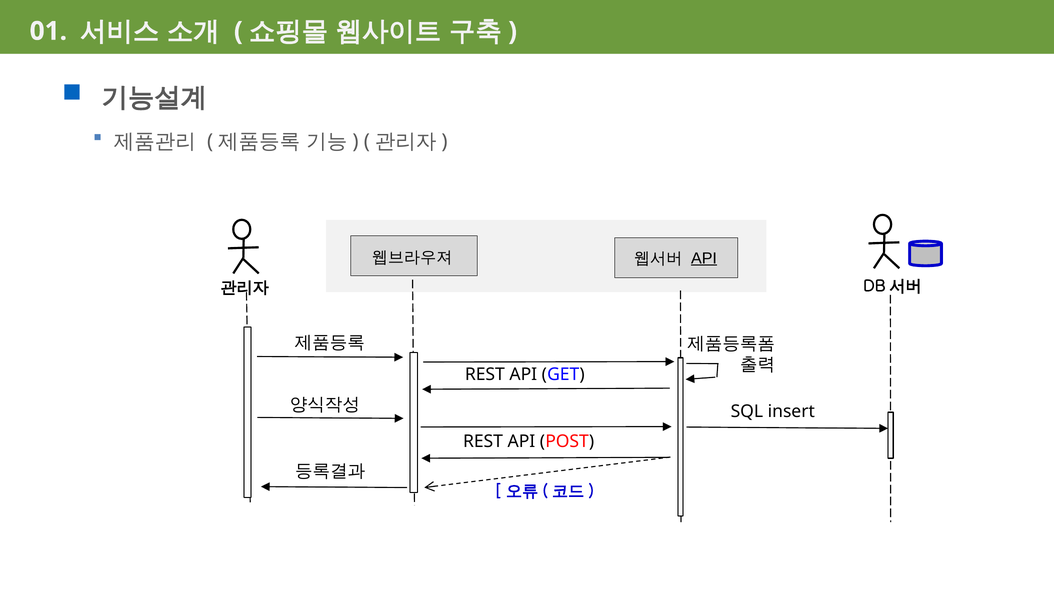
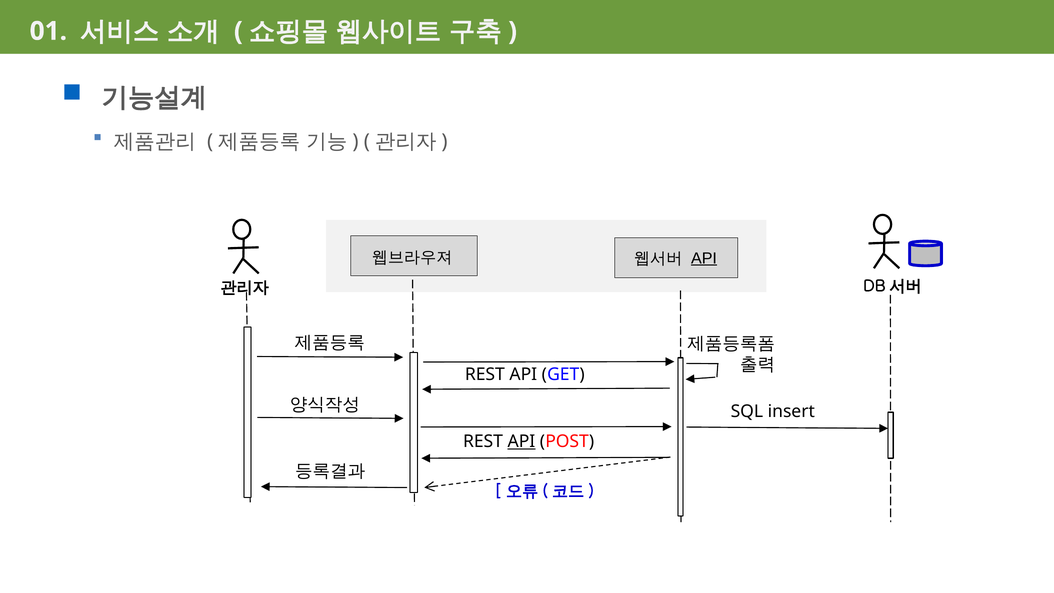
API underline: none -> present (521, 441)
